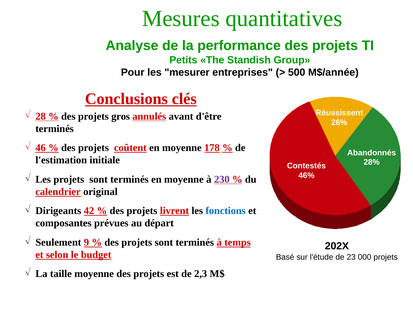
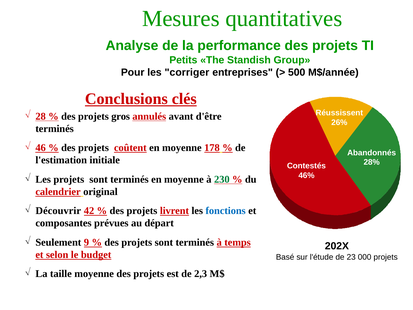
mesurer: mesurer -> corriger (187, 72)
230 colour: purple -> green (222, 179)
Dirigeants: Dirigeants -> Découvrir (58, 211)
